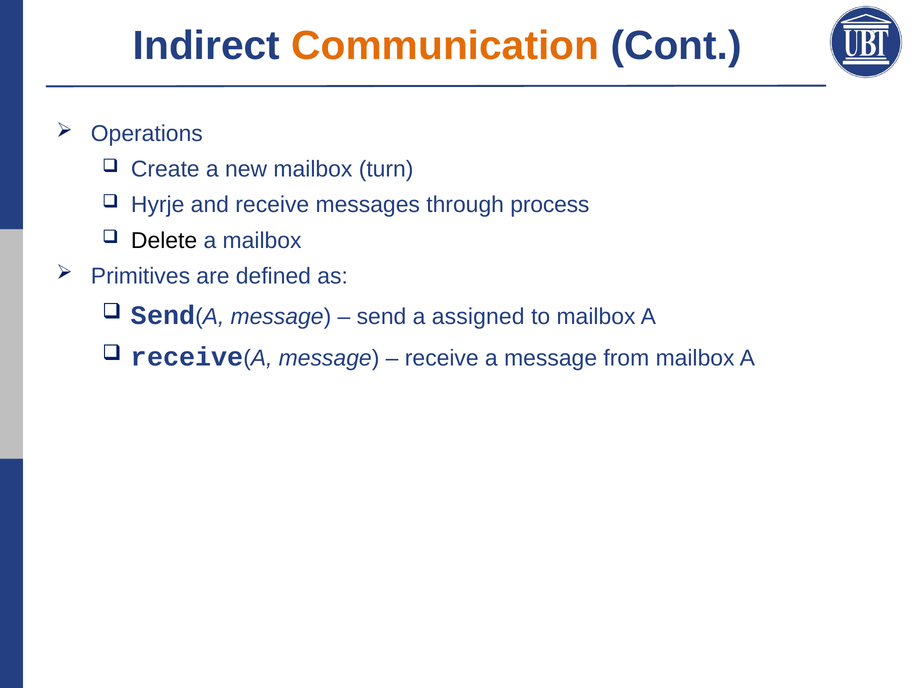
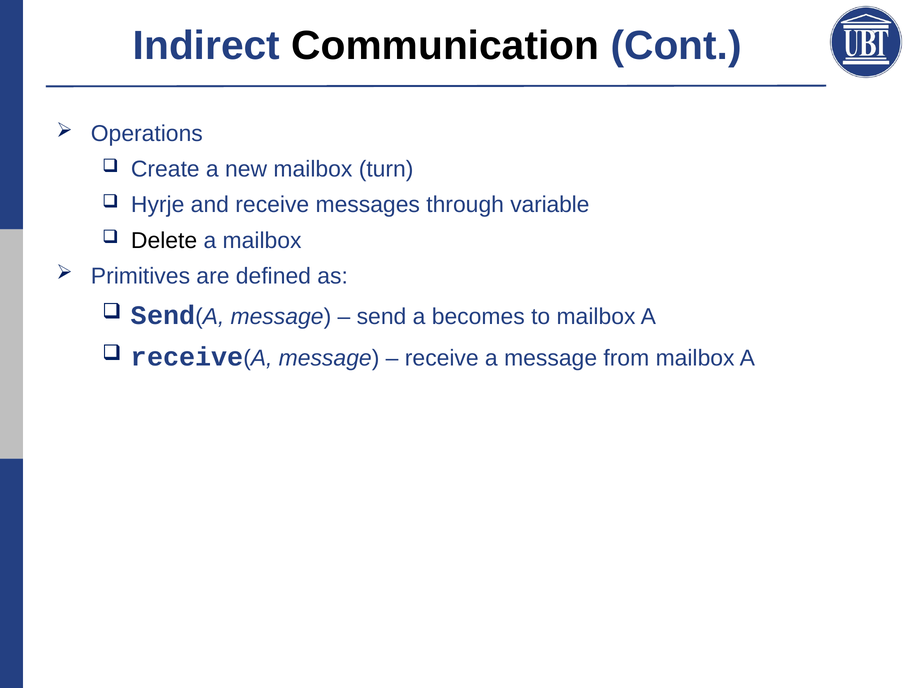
Communication colour: orange -> black (445, 46)
process: process -> variable (550, 205)
assigned: assigned -> becomes (478, 317)
